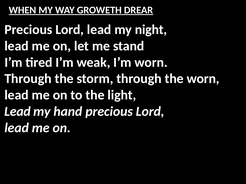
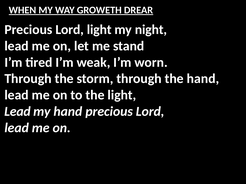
lead: lead -> light (99, 30)
the worn: worn -> hand (203, 79)
